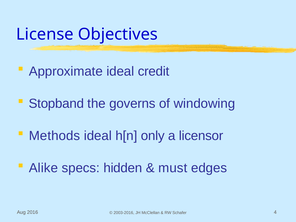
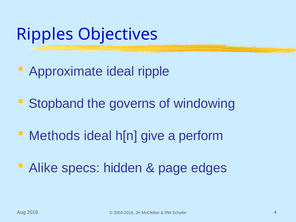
License: License -> Ripples (45, 34)
credit: credit -> ripple (154, 71)
only: only -> give (153, 136)
licensor: licensor -> perform (201, 136)
must: must -> page (173, 168)
